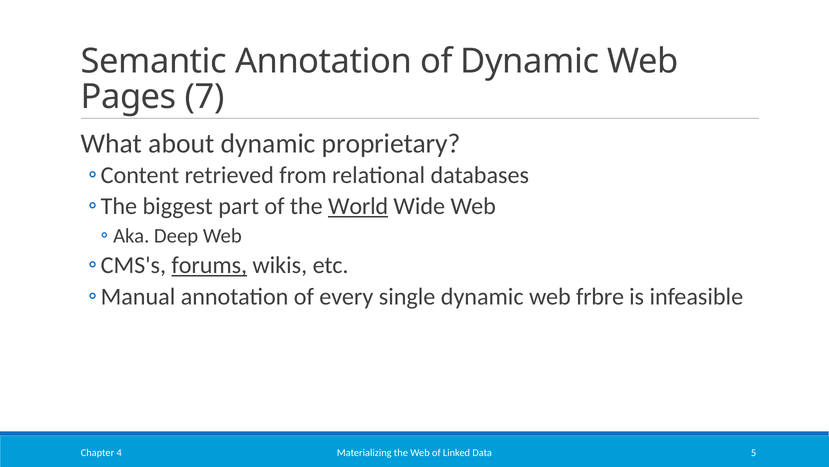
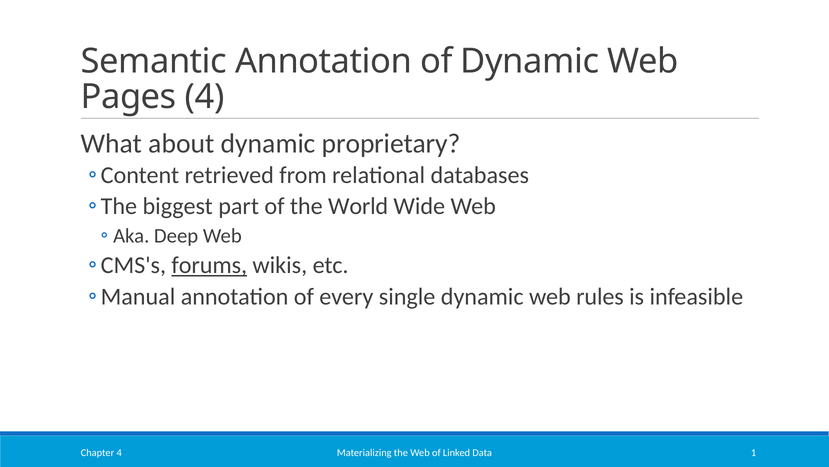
Pages 7: 7 -> 4 (204, 97)
World underline: present -> none (358, 206)
frbre: frbre -> rules (600, 296)
5: 5 -> 1 (754, 452)
